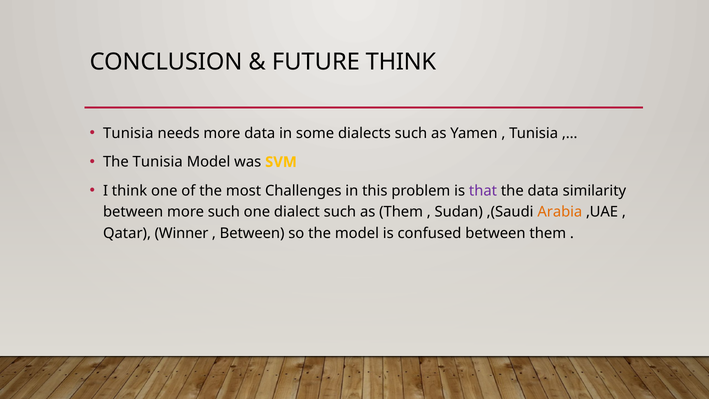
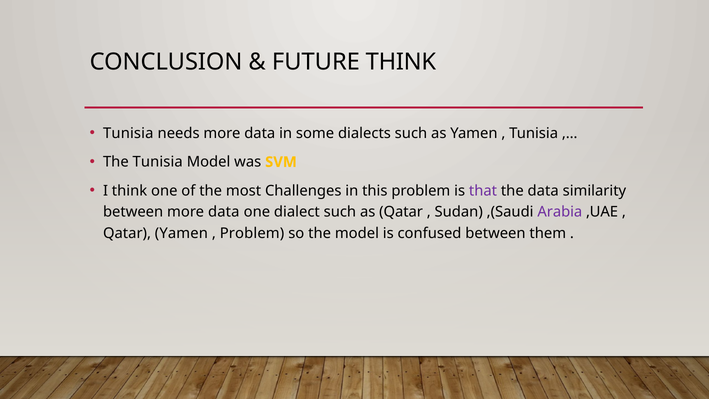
between more such: such -> data (224, 212)
as Them: Them -> Qatar (401, 212)
Arabia colour: orange -> purple (560, 212)
Qatar Winner: Winner -> Yamen (181, 233)
Between: Between -> Problem (252, 233)
